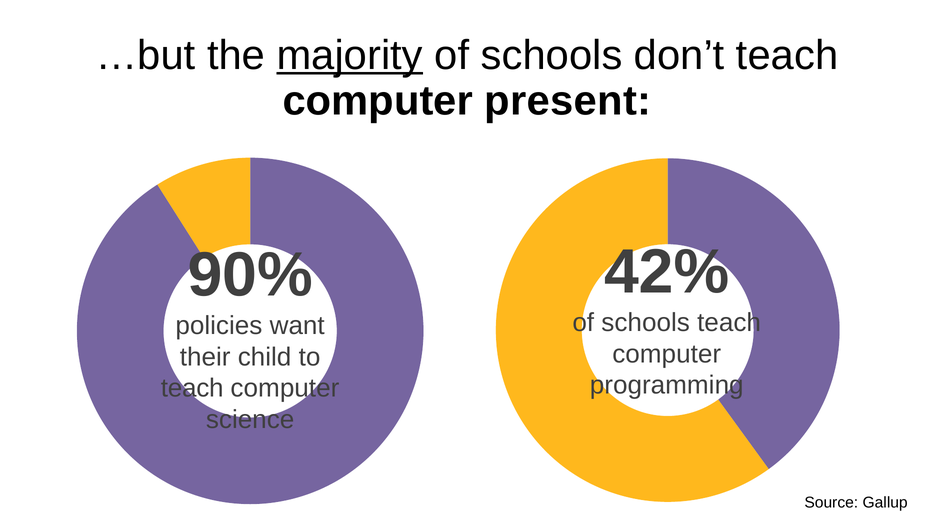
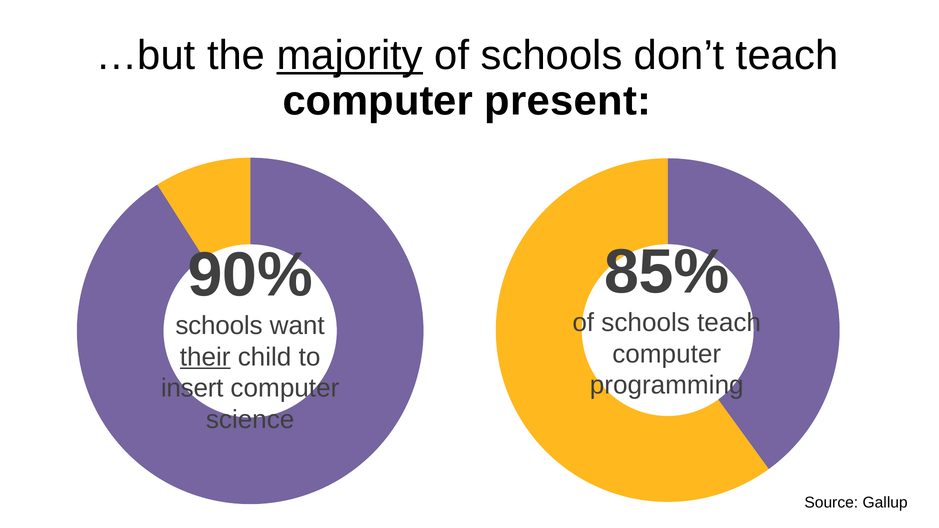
42%: 42% -> 85% (667, 272)
policies: policies -> schools (219, 326)
their underline: none -> present (205, 357)
teach: teach -> insert (192, 388)
